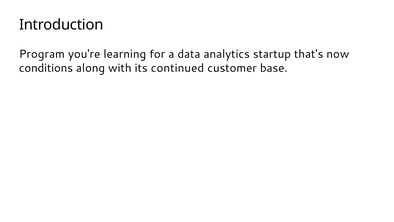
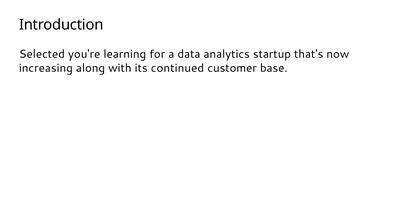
Program: Program -> Selected (42, 54)
conditions: conditions -> increasing (46, 68)
